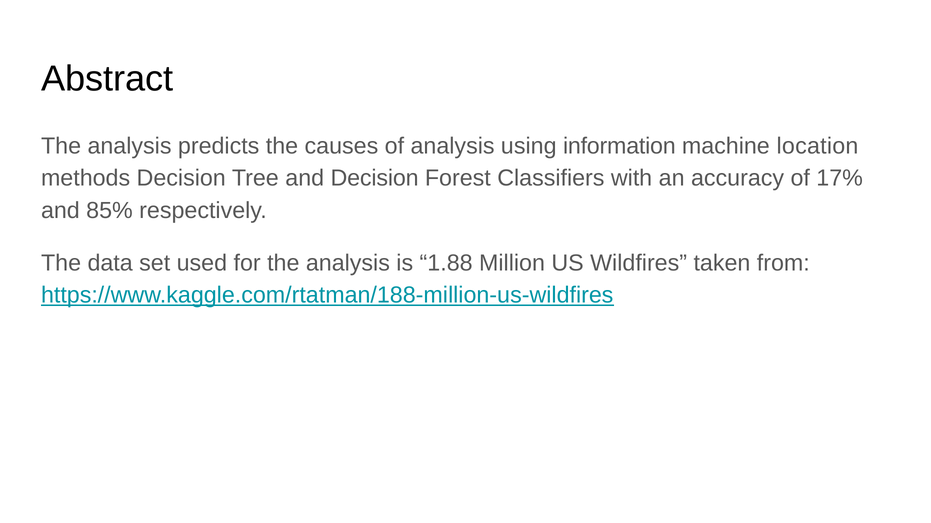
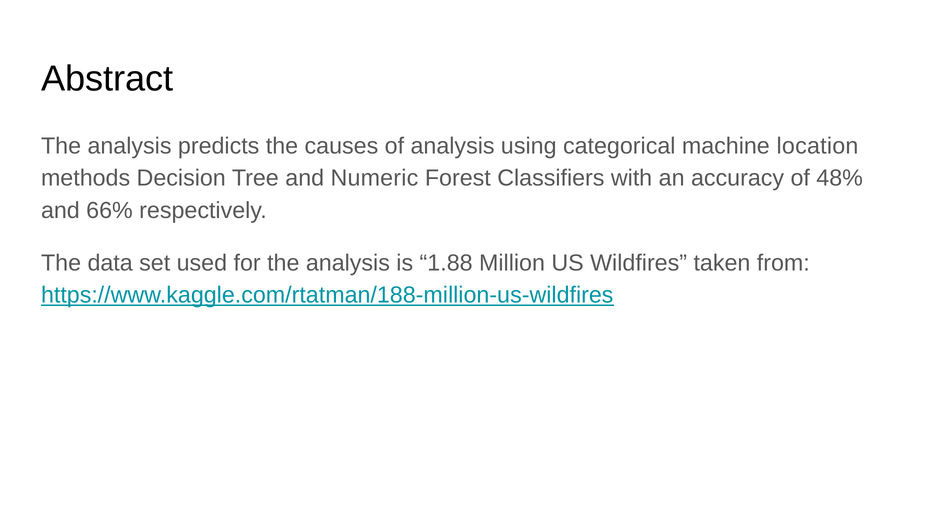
information: information -> categorical (619, 146)
and Decision: Decision -> Numeric (374, 179)
17%: 17% -> 48% (840, 179)
85%: 85% -> 66% (109, 211)
